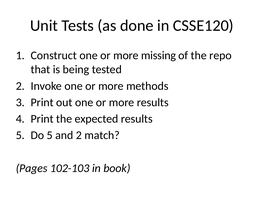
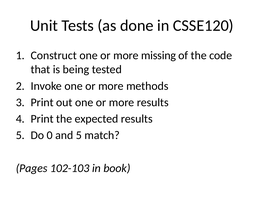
repo: repo -> code (221, 55)
Do 5: 5 -> 0 (50, 135)
and 2: 2 -> 5 (79, 135)
